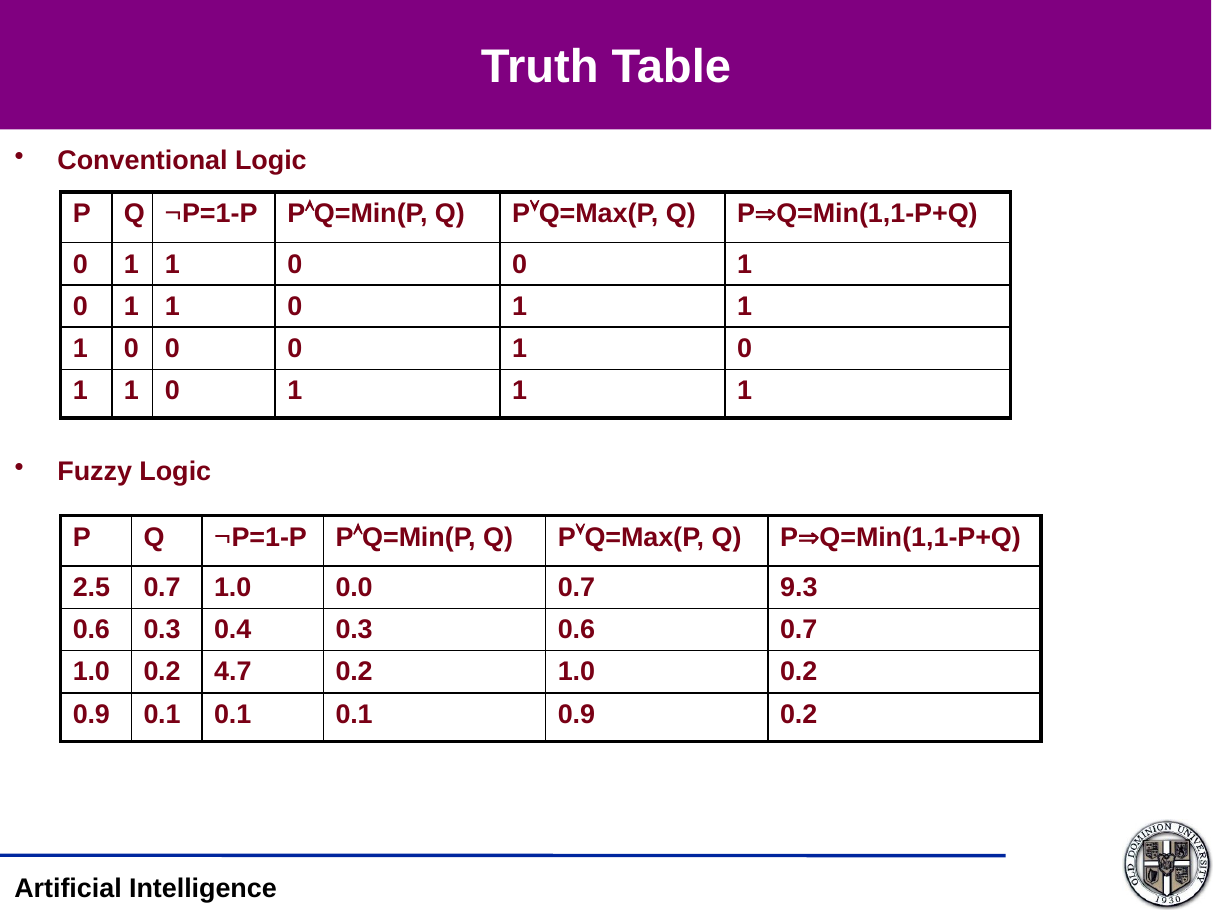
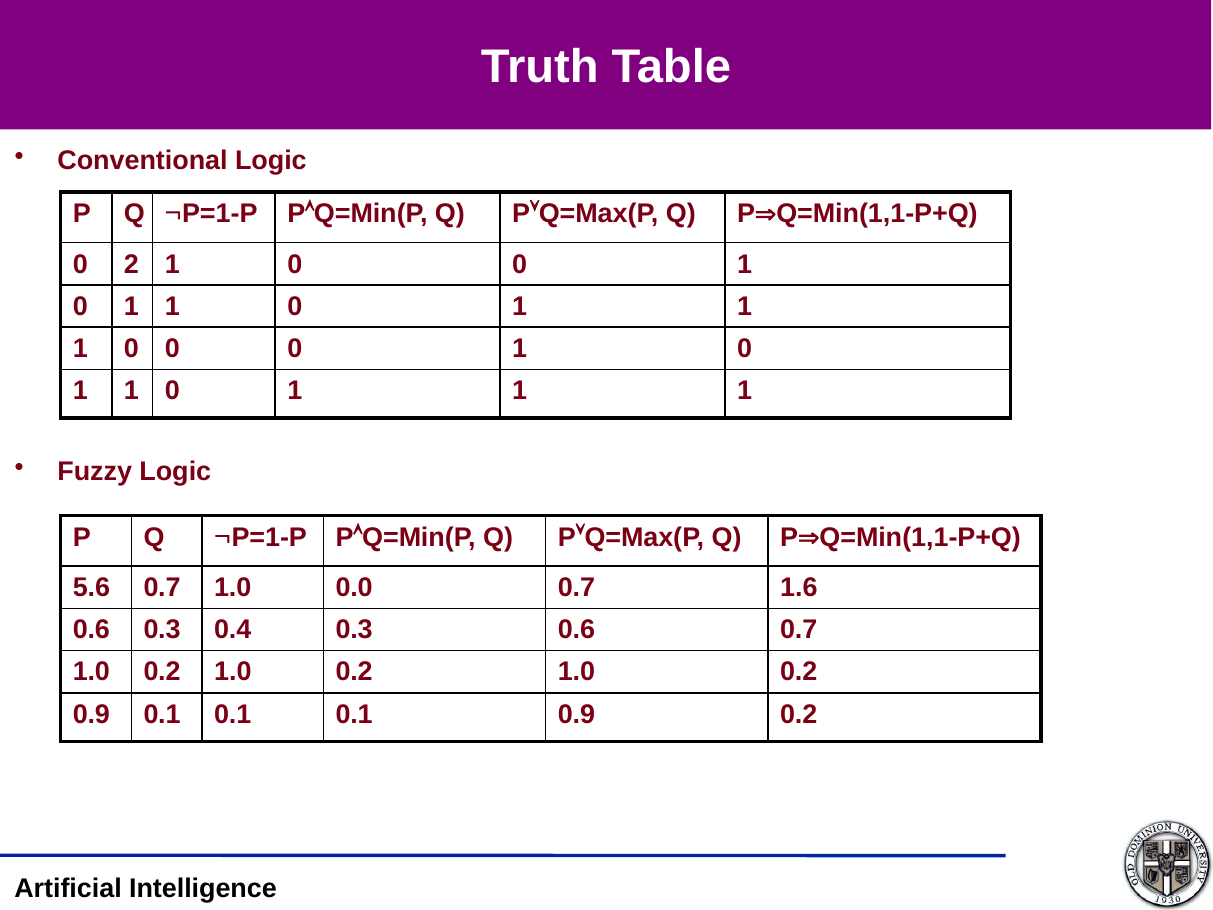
1: 1 -> 2 (131, 264)
2.5: 2.5 -> 5.6 (91, 587)
9.3: 9.3 -> 1.6 (799, 587)
4.7: 4.7 -> 1.0 (233, 672)
